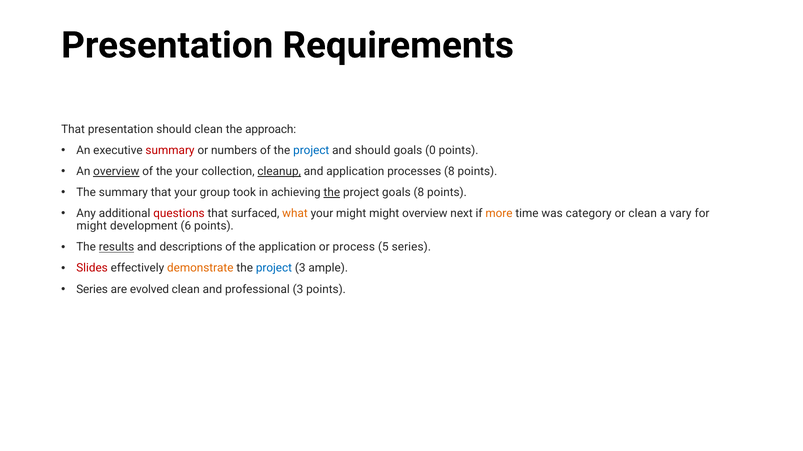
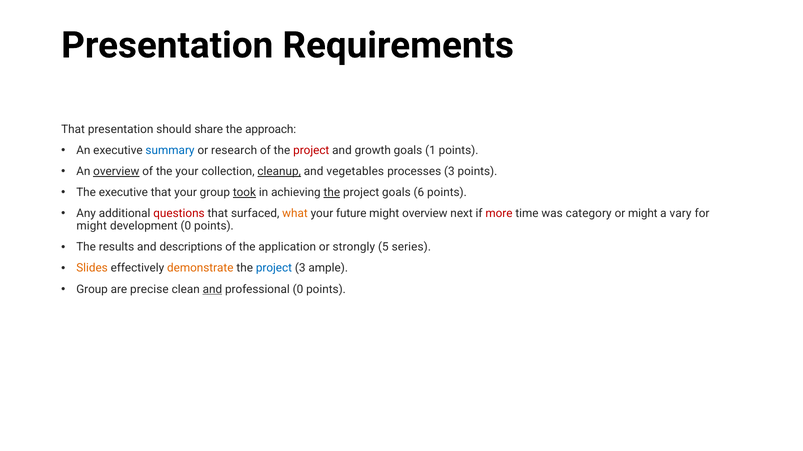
should clean: clean -> share (209, 130)
summary colour: red -> blue (170, 151)
numbers: numbers -> research (234, 151)
project colour: blue -> red (311, 151)
and should: should -> growth (373, 151)
0: 0 -> 1 (430, 151)
and application: application -> vegetables (355, 172)
processes 8: 8 -> 3 (449, 172)
The summary: summary -> executive (123, 193)
took underline: none -> present (244, 193)
goals 8: 8 -> 6 (419, 193)
your might: might -> future (351, 214)
more colour: orange -> red (499, 214)
or clean: clean -> might (643, 214)
development 6: 6 -> 0 (186, 226)
results underline: present -> none (117, 247)
process: process -> strongly (354, 247)
Slides colour: red -> orange (92, 269)
Series: Series -> Group (92, 290)
evolved: evolved -> precise (149, 290)
and underline: none -> present (212, 290)
professional 3: 3 -> 0 (298, 290)
